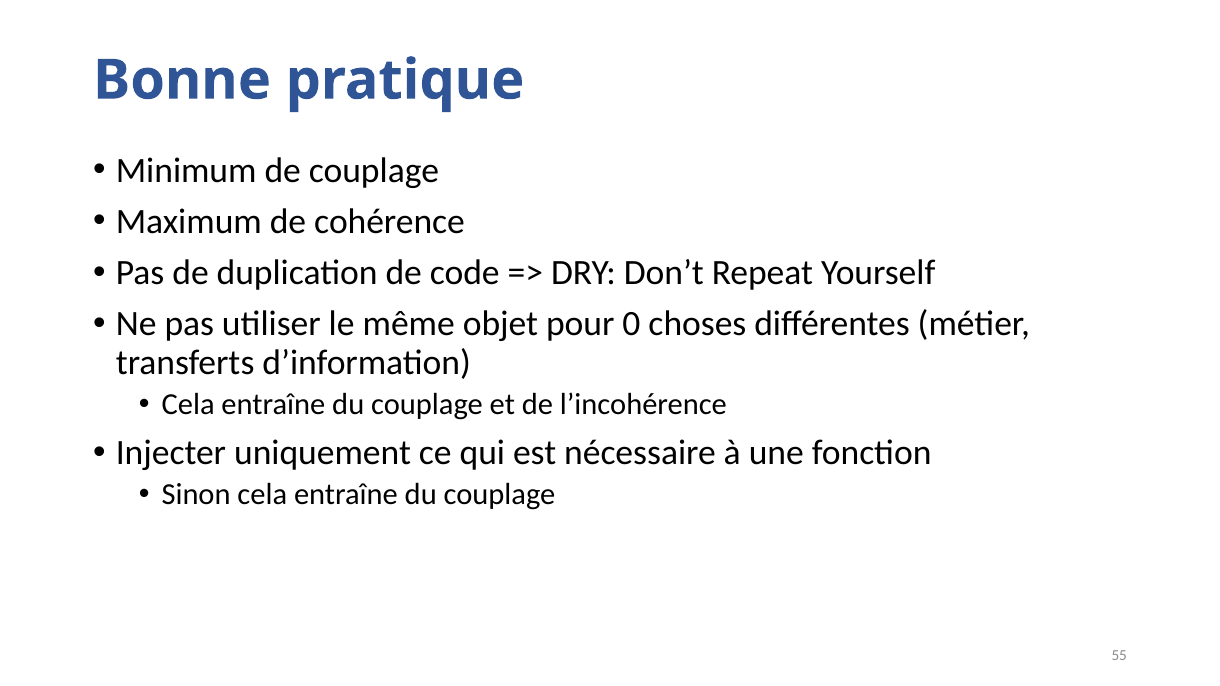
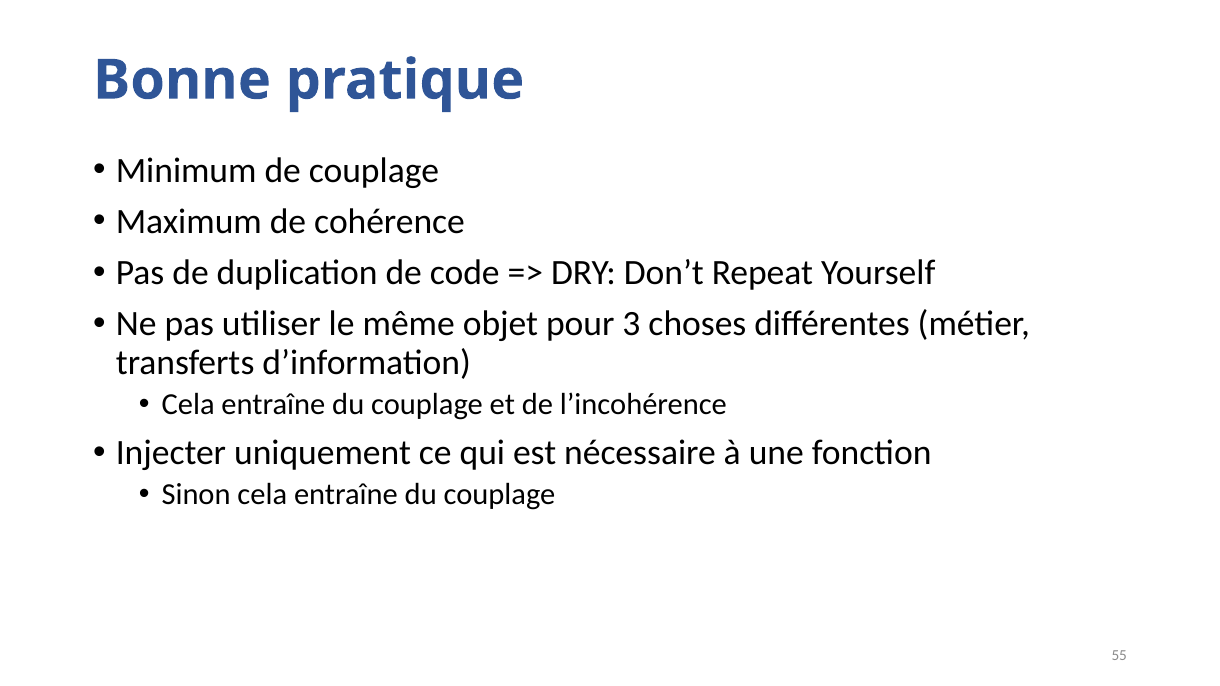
0: 0 -> 3 (631, 324)
